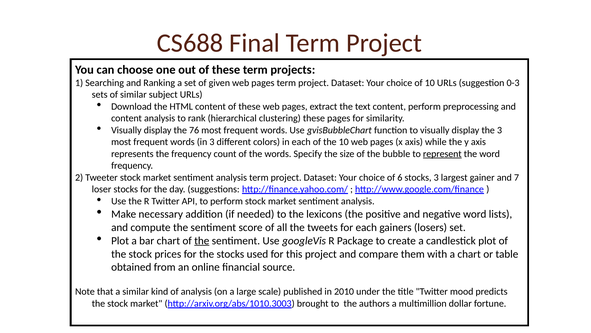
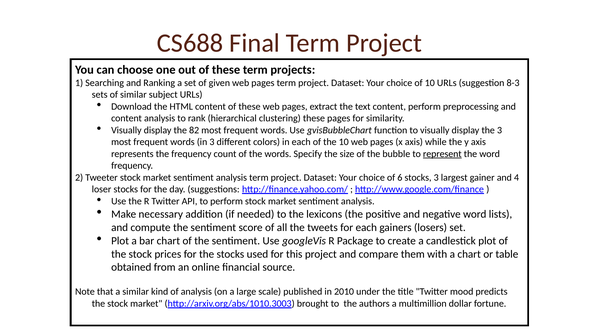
0-3: 0-3 -> 8-3 (513, 83)
76: 76 -> 82 (194, 130)
7: 7 -> 4 (517, 177)
the underline: present -> none (202, 240)
